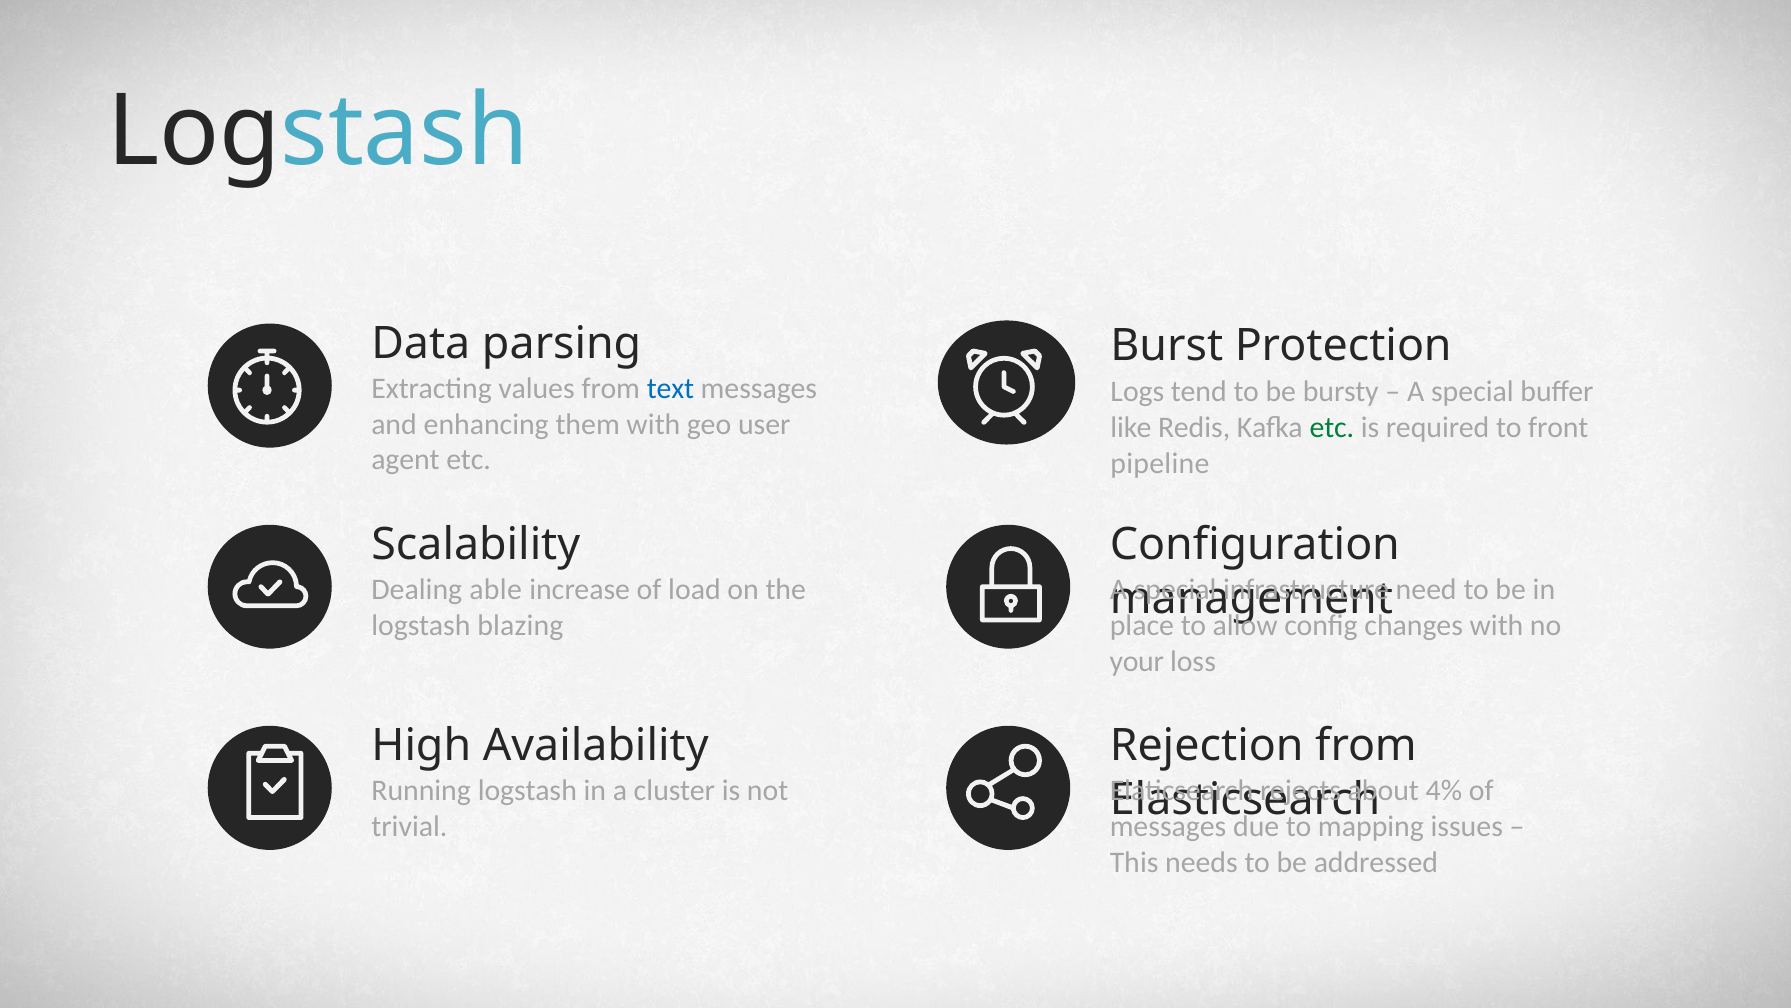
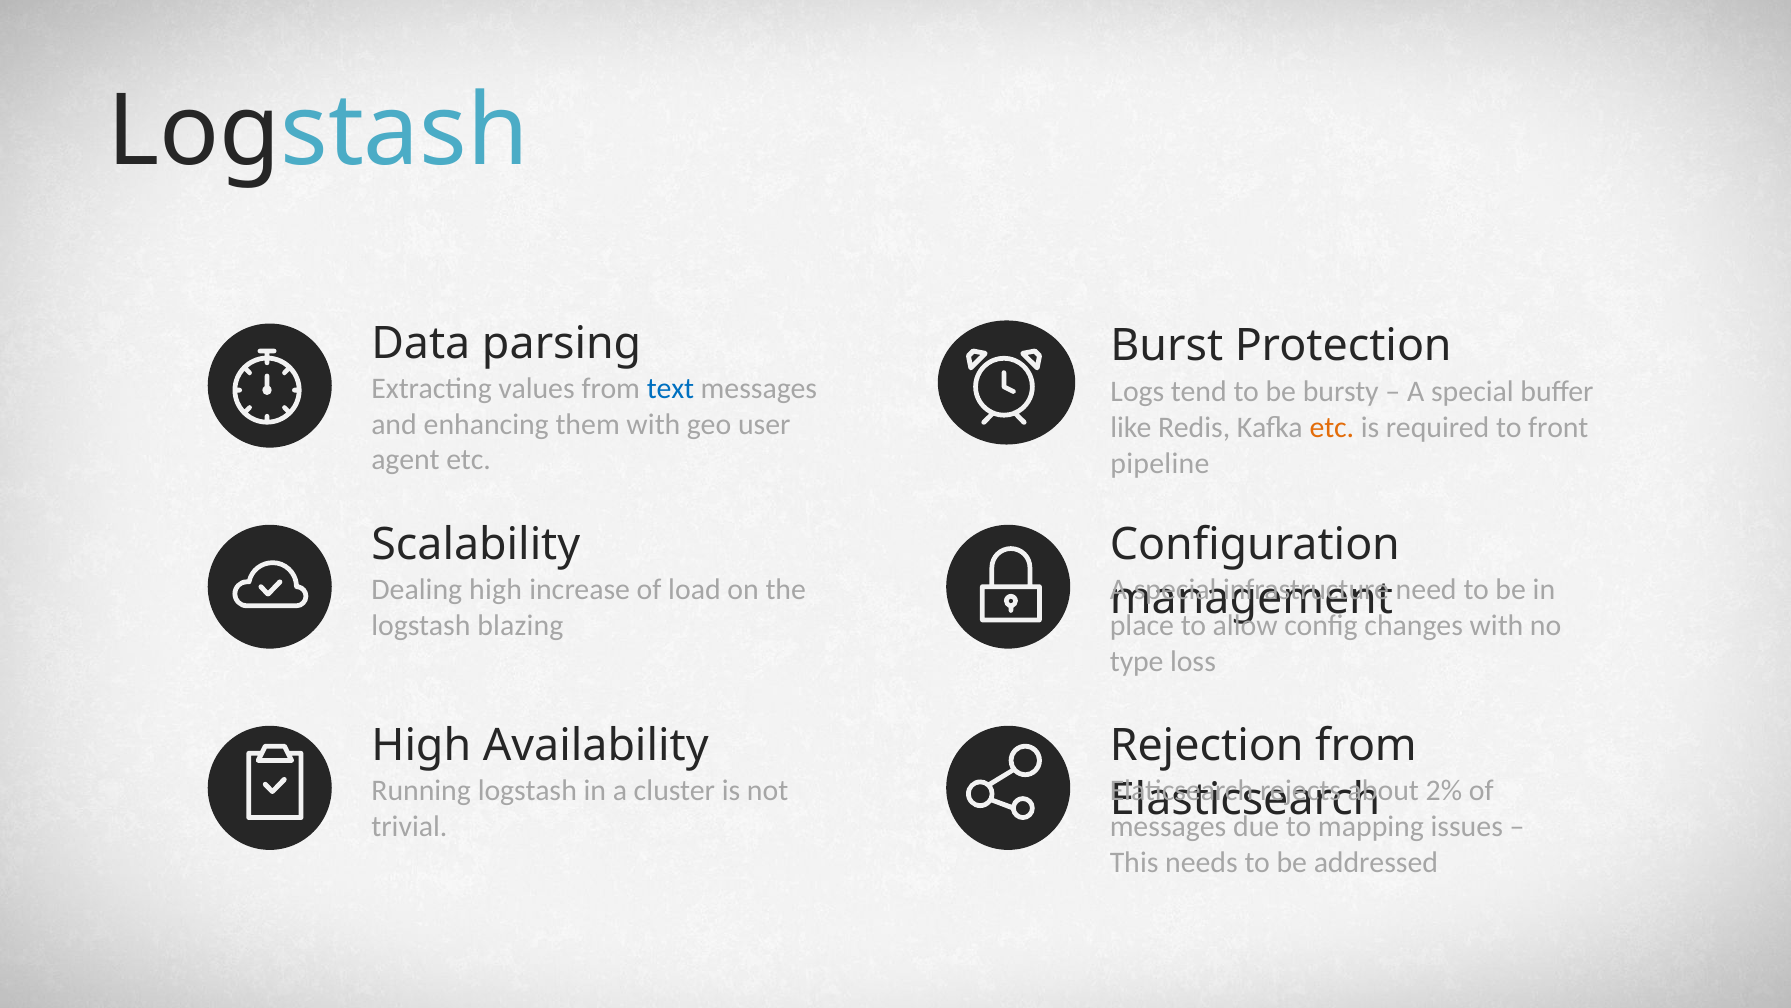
etc colour: green -> orange (1332, 427)
Dealing able: able -> high (496, 589)
your: your -> type (1137, 661)
4%: 4% -> 2% (1444, 790)
